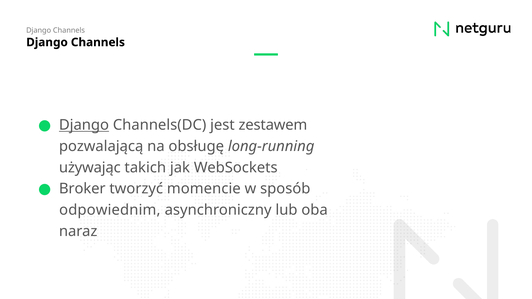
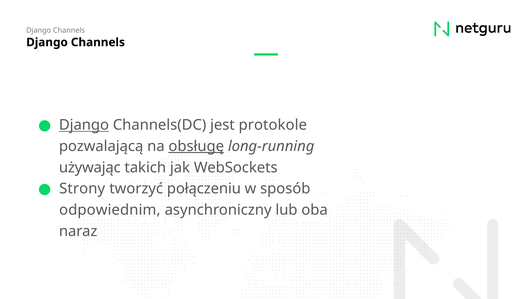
zestawem: zestawem -> protokole (273, 125)
obsługę underline: none -> present (196, 146)
Broker: Broker -> Strony (82, 189)
momencie: momencie -> połączeniu (204, 189)
